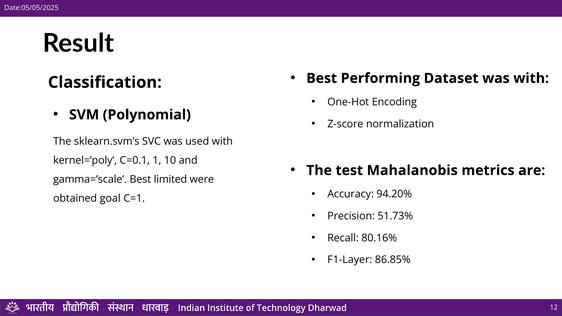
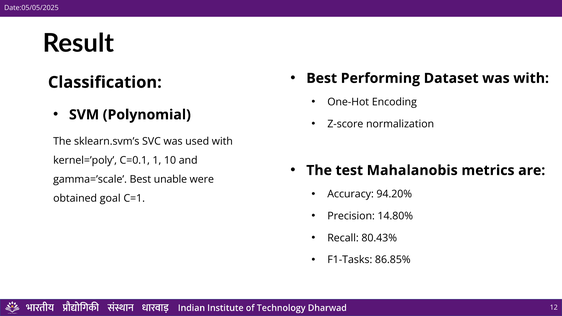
limited: limited -> unable (170, 179)
51.73%: 51.73% -> 14.80% (395, 216)
80.16%: 80.16% -> 80.43% (379, 238)
F1-Layer: F1-Layer -> F1-Tasks (350, 260)
